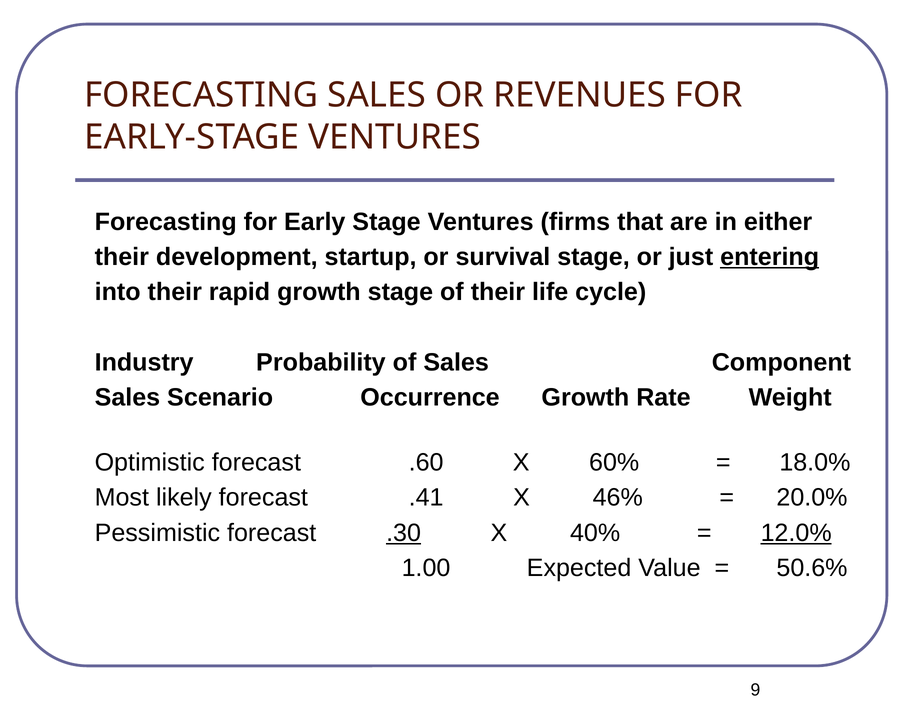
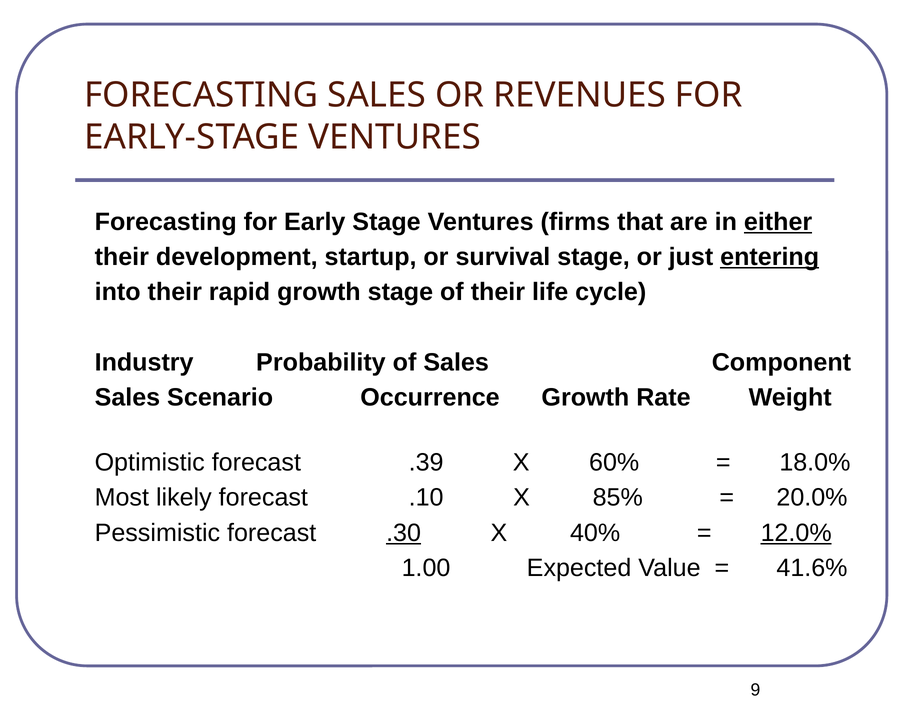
either underline: none -> present (778, 222)
.60: .60 -> .39 (426, 462)
.41: .41 -> .10 (426, 497)
46%: 46% -> 85% (618, 497)
50.6%: 50.6% -> 41.6% (812, 568)
